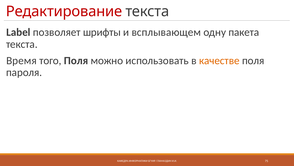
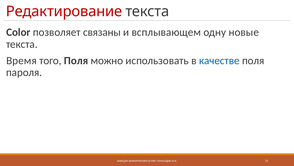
Label: Label -> Color (18, 32)
шрифты: шрифты -> связаны (102, 32)
пакета: пакета -> новые (244, 32)
качестве colour: orange -> blue (219, 60)
